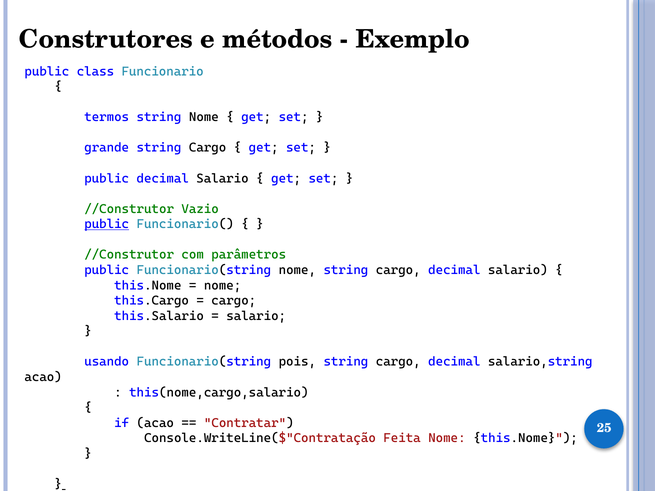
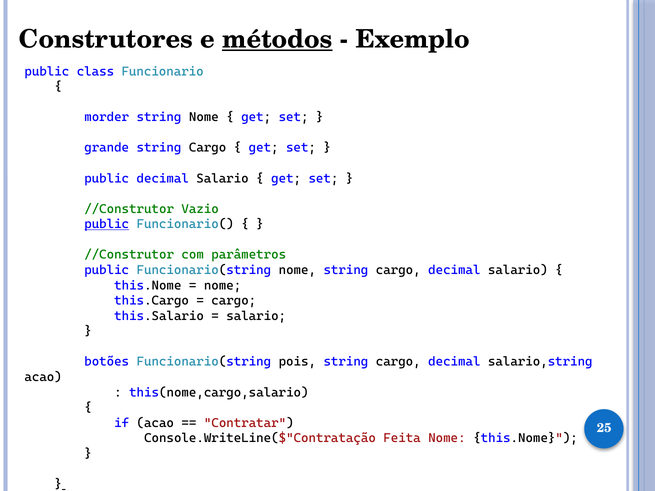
métodos underline: none -> present (277, 39)
termos: termos -> morder (107, 117)
usando: usando -> botões (107, 362)
